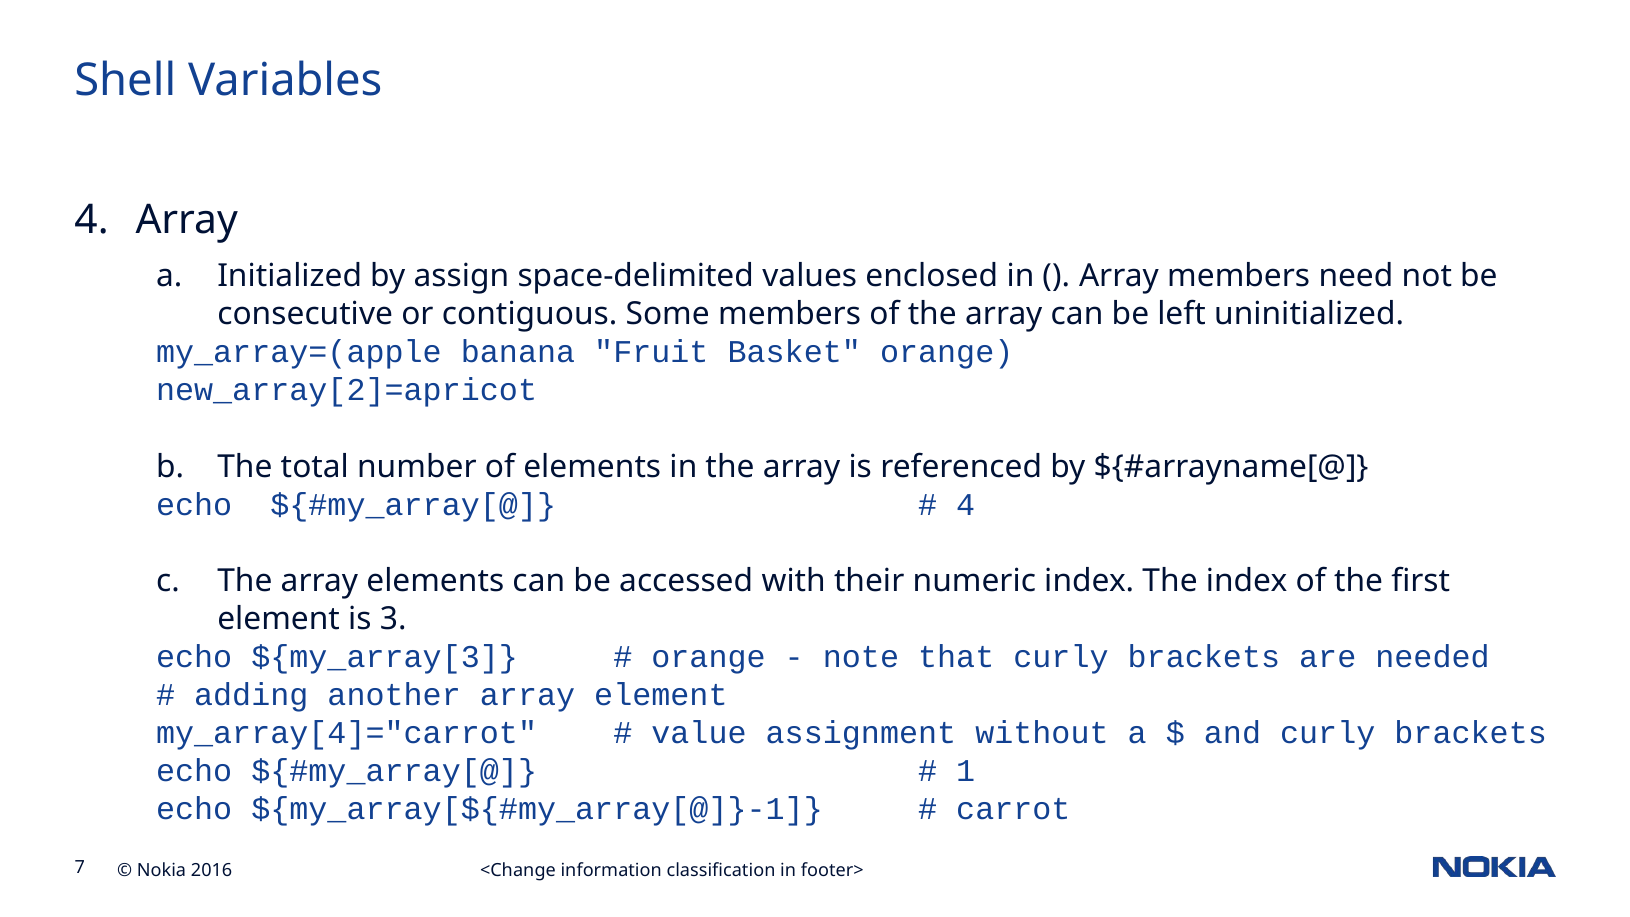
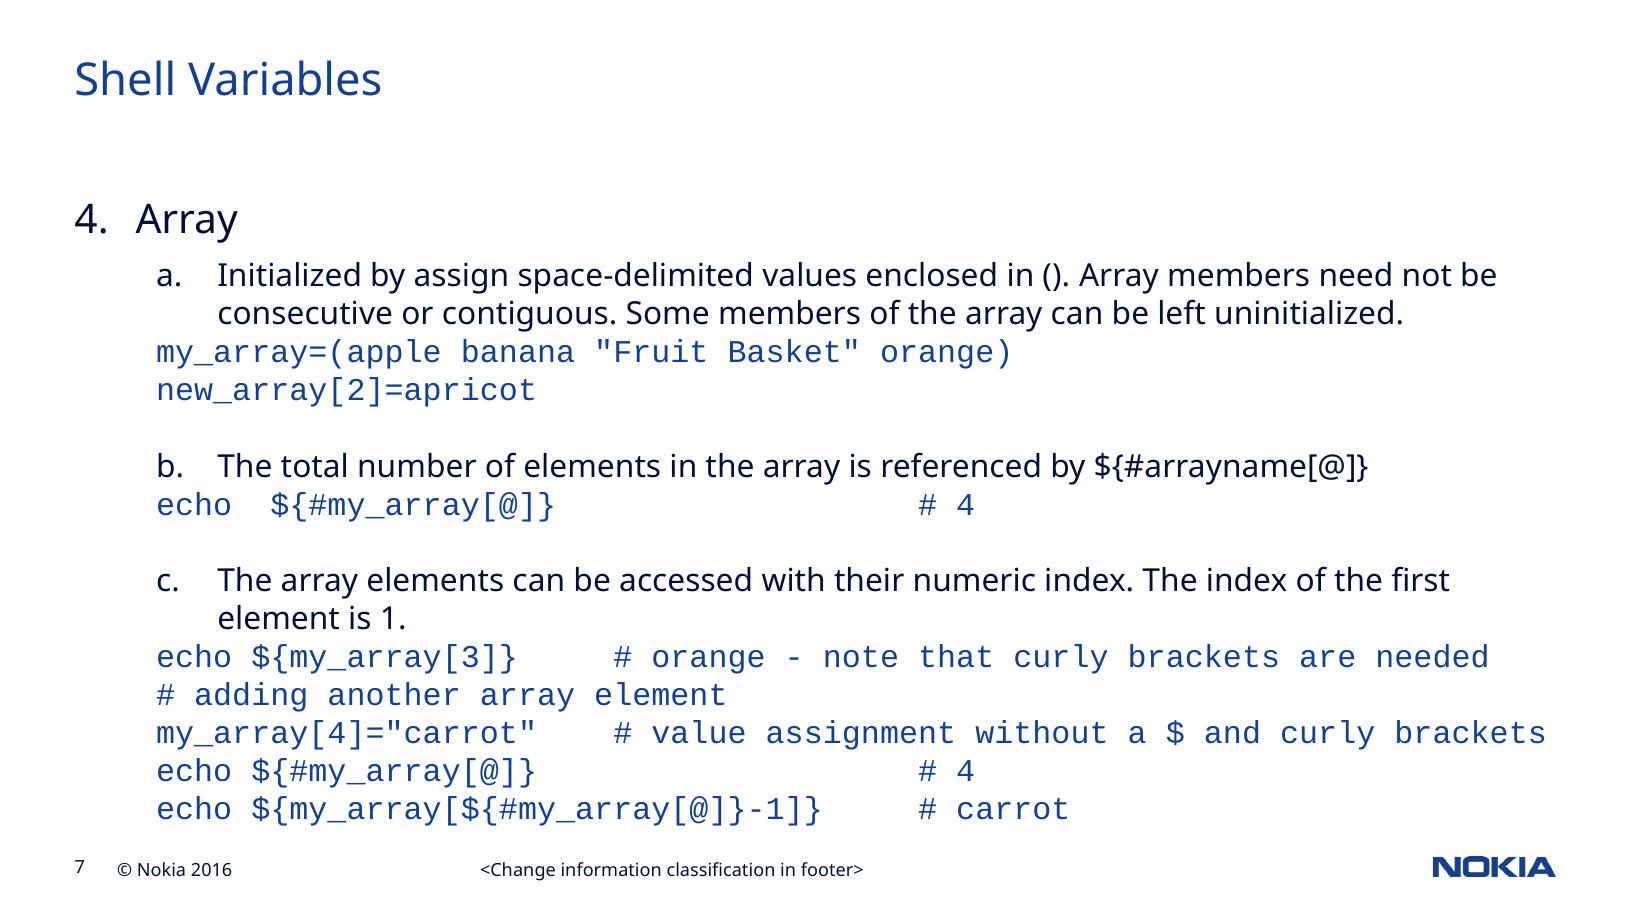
3: 3 -> 1 (393, 619)
1: 1 -> 4 (966, 771)
